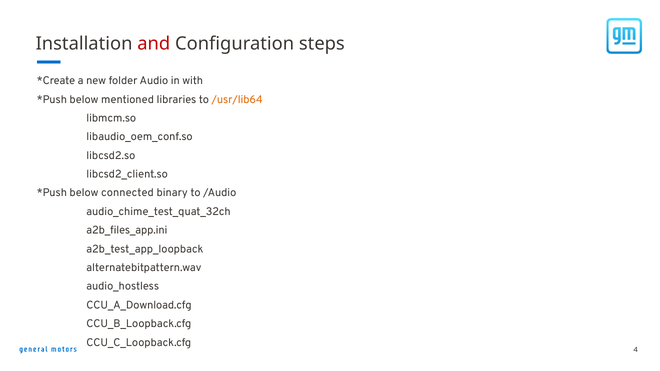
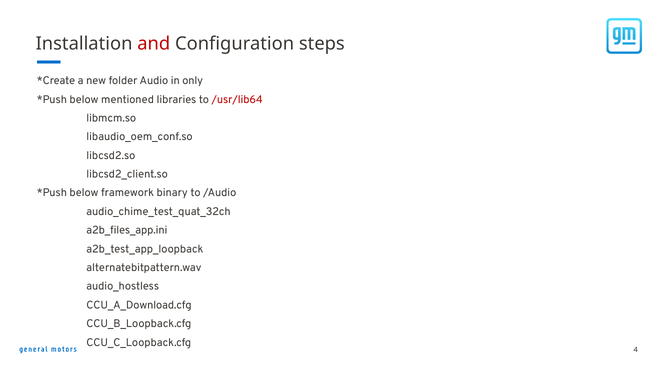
with: with -> only (193, 81)
/usr/lib64 colour: orange -> red (237, 99)
connected: connected -> framework (128, 193)
